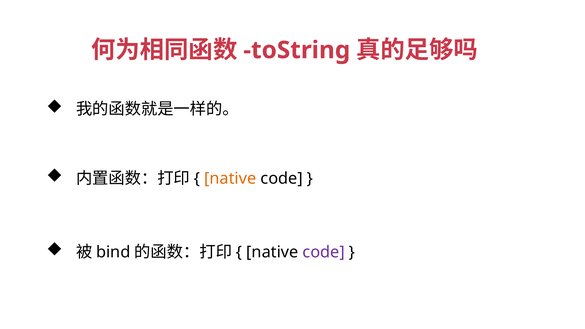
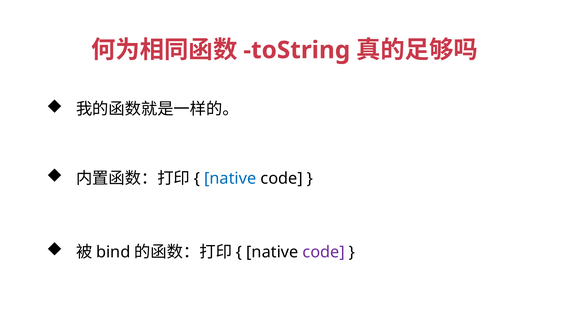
native colour: orange -> blue (230, 178)
